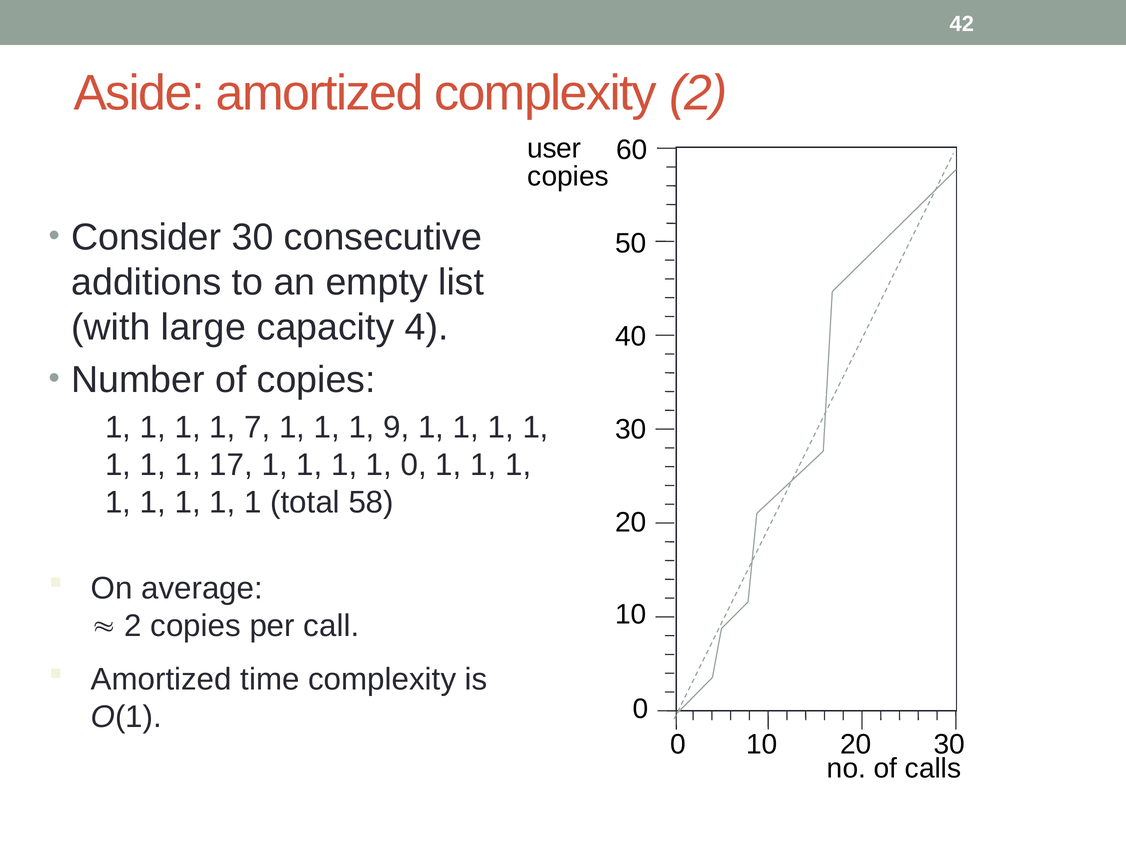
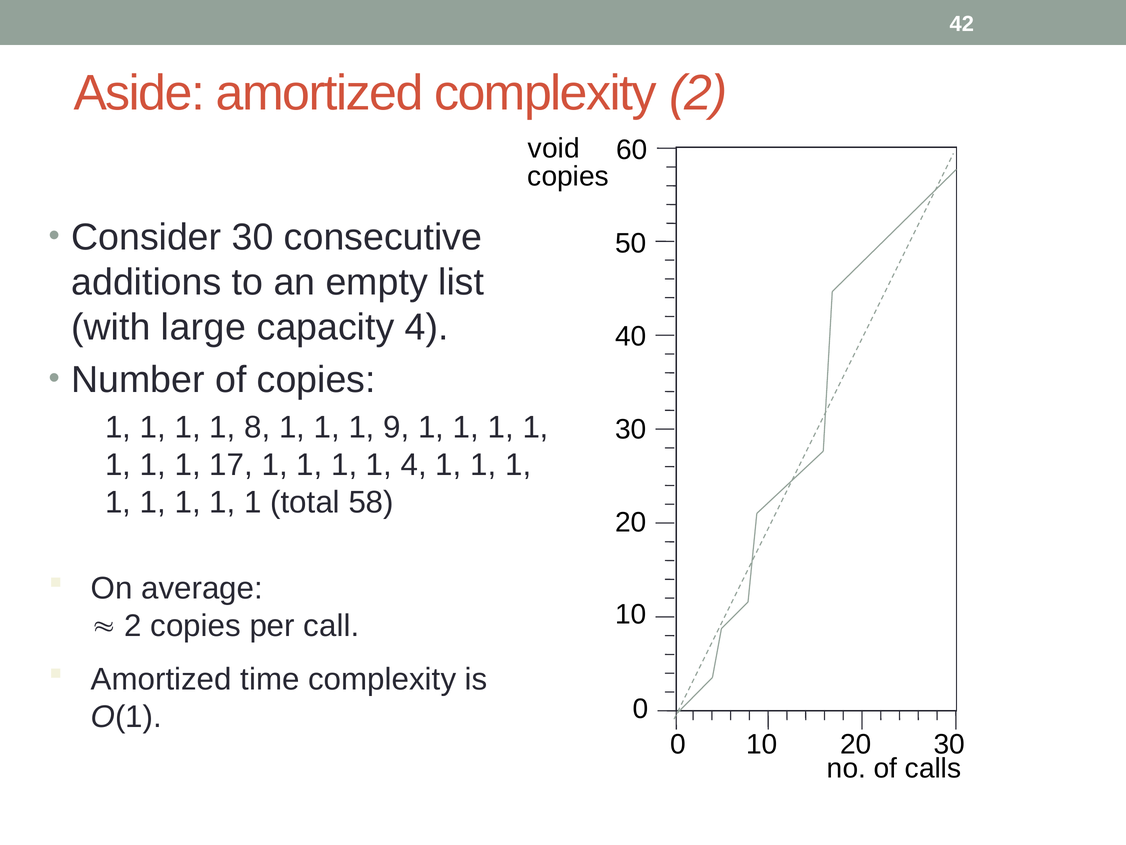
user: user -> void (554, 148)
7: 7 -> 8 (257, 427)
1 0: 0 -> 4 (414, 464)
